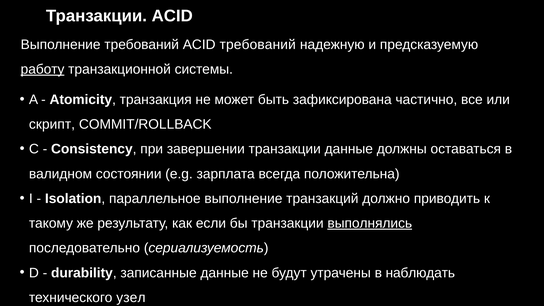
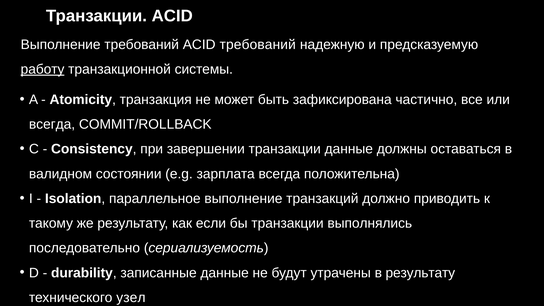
скрипт: скрипт -> всегда (52, 124)
выполнялись underline: present -> none (370, 223)
в наблюдать: наблюдать -> результату (420, 273)
